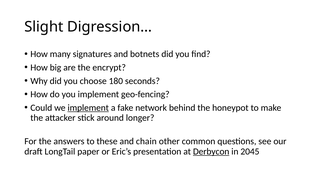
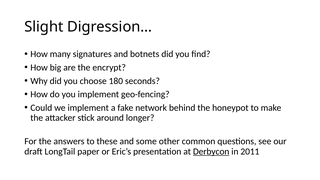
implement underline: present -> none (88, 108)
chain: chain -> some (146, 141)
2045: 2045 -> 2011 (250, 151)
